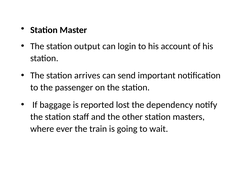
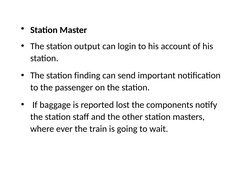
arrives: arrives -> finding (87, 76)
dependency: dependency -> components (170, 105)
